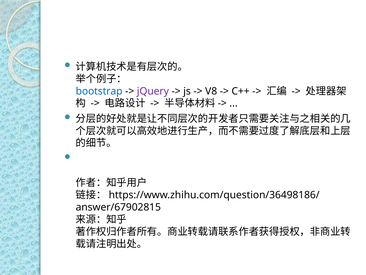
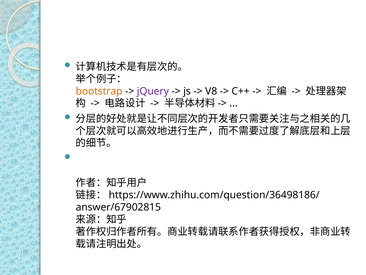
bootstrap colour: blue -> orange (99, 91)
